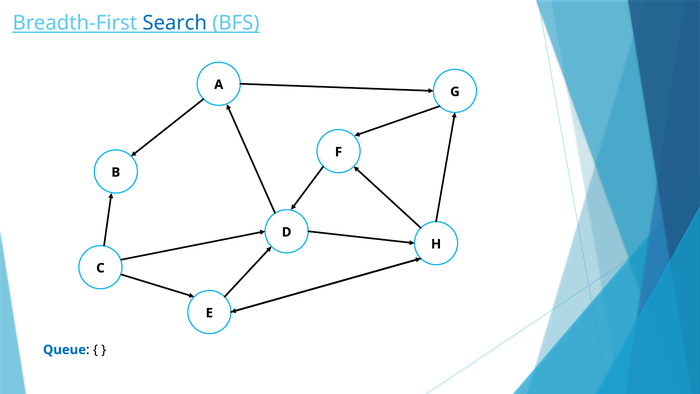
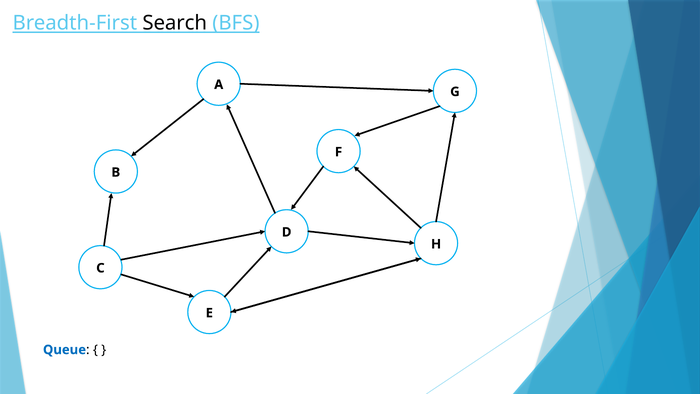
Search colour: blue -> black (175, 23)
